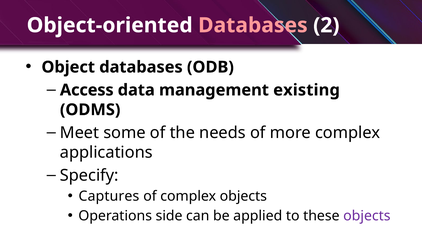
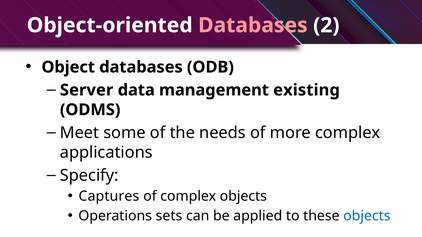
Access: Access -> Server (87, 90)
side: side -> sets (169, 216)
objects colour: purple -> blue (367, 216)
